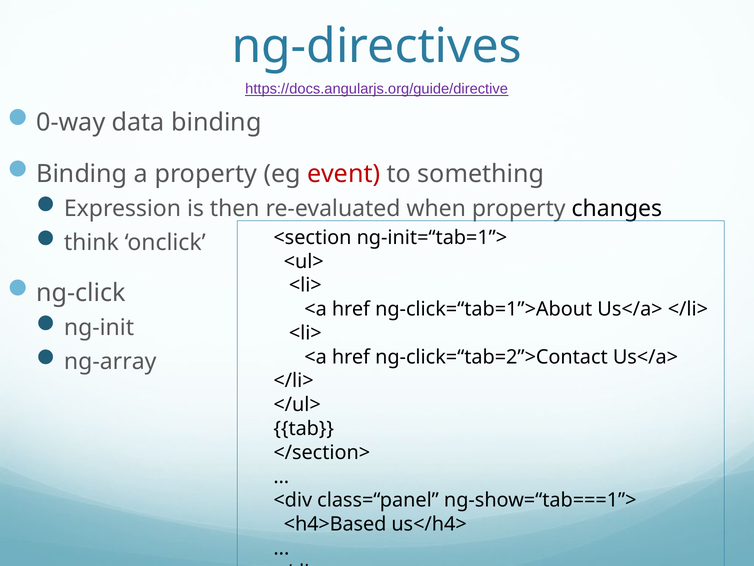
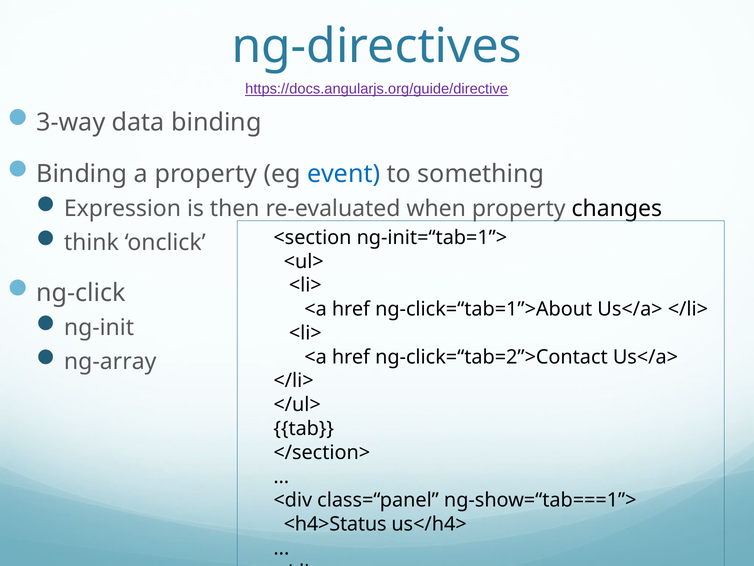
0-way: 0-way -> 3-way (71, 122)
event colour: red -> blue (344, 174)
<h4>Based: <h4>Based -> <h4>Status (335, 524)
